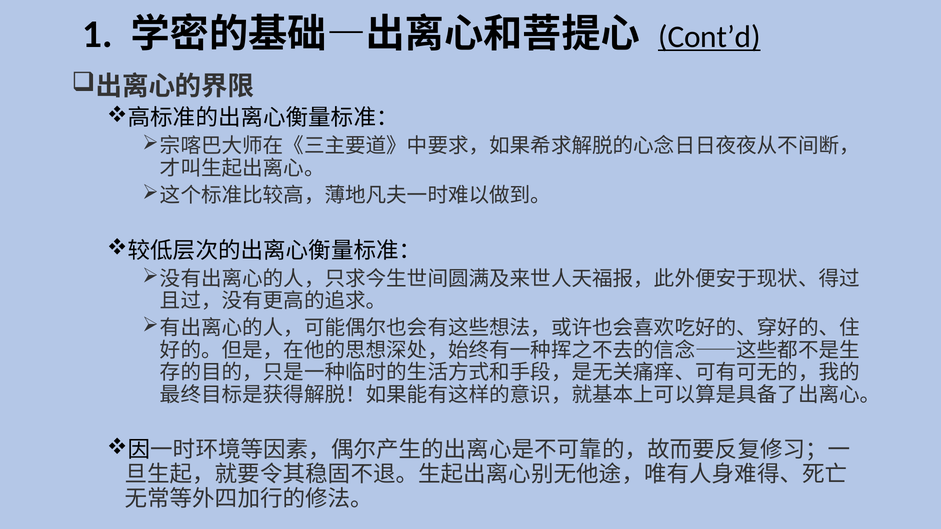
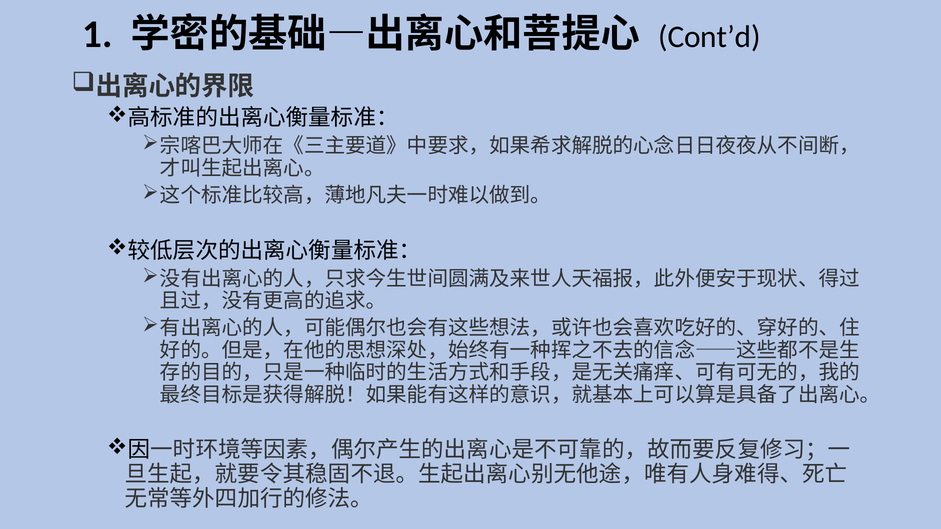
Cont’d underline: present -> none (709, 37)
